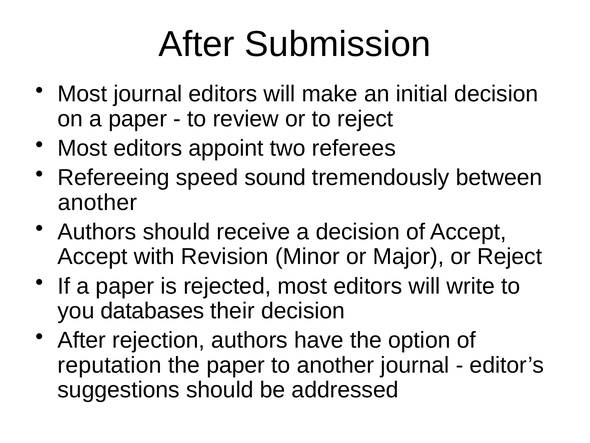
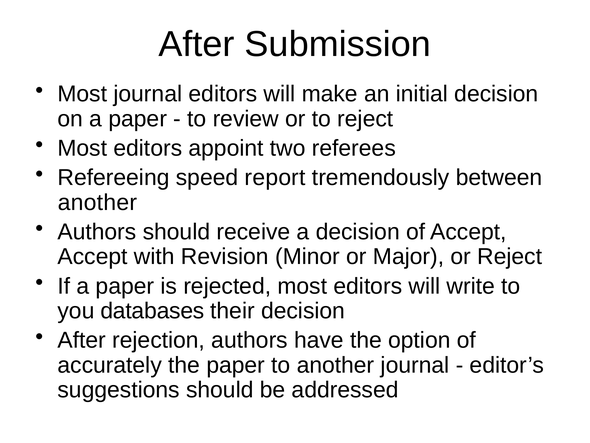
sound: sound -> report (275, 177)
reputation: reputation -> accurately (110, 365)
